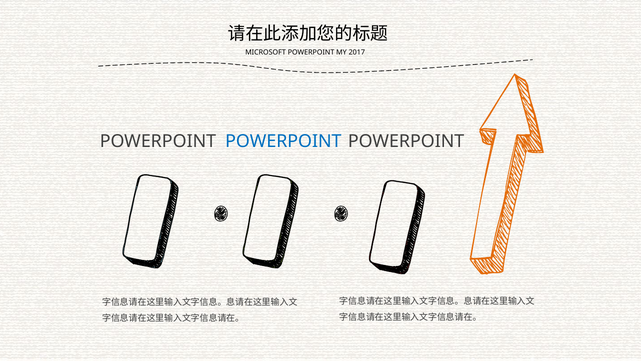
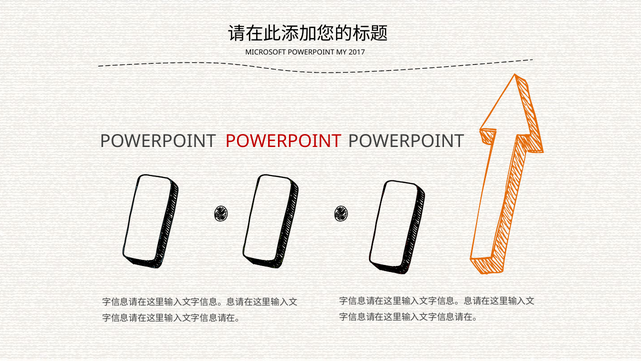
POWERPOINT colour: blue -> red (283, 141)
